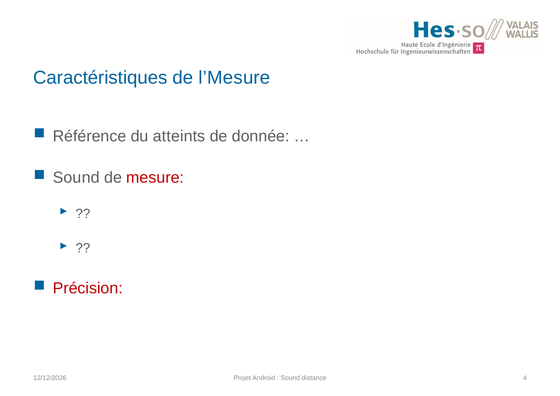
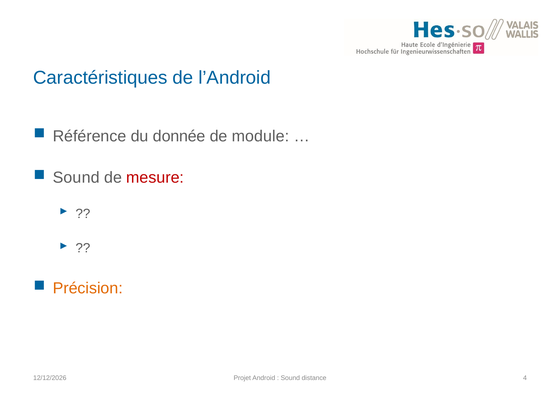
l’Mesure: l’Mesure -> l’Android (235, 78)
atteints: atteints -> donnée (179, 136)
donnée: donnée -> module (261, 136)
Précision colour: red -> orange (88, 288)
